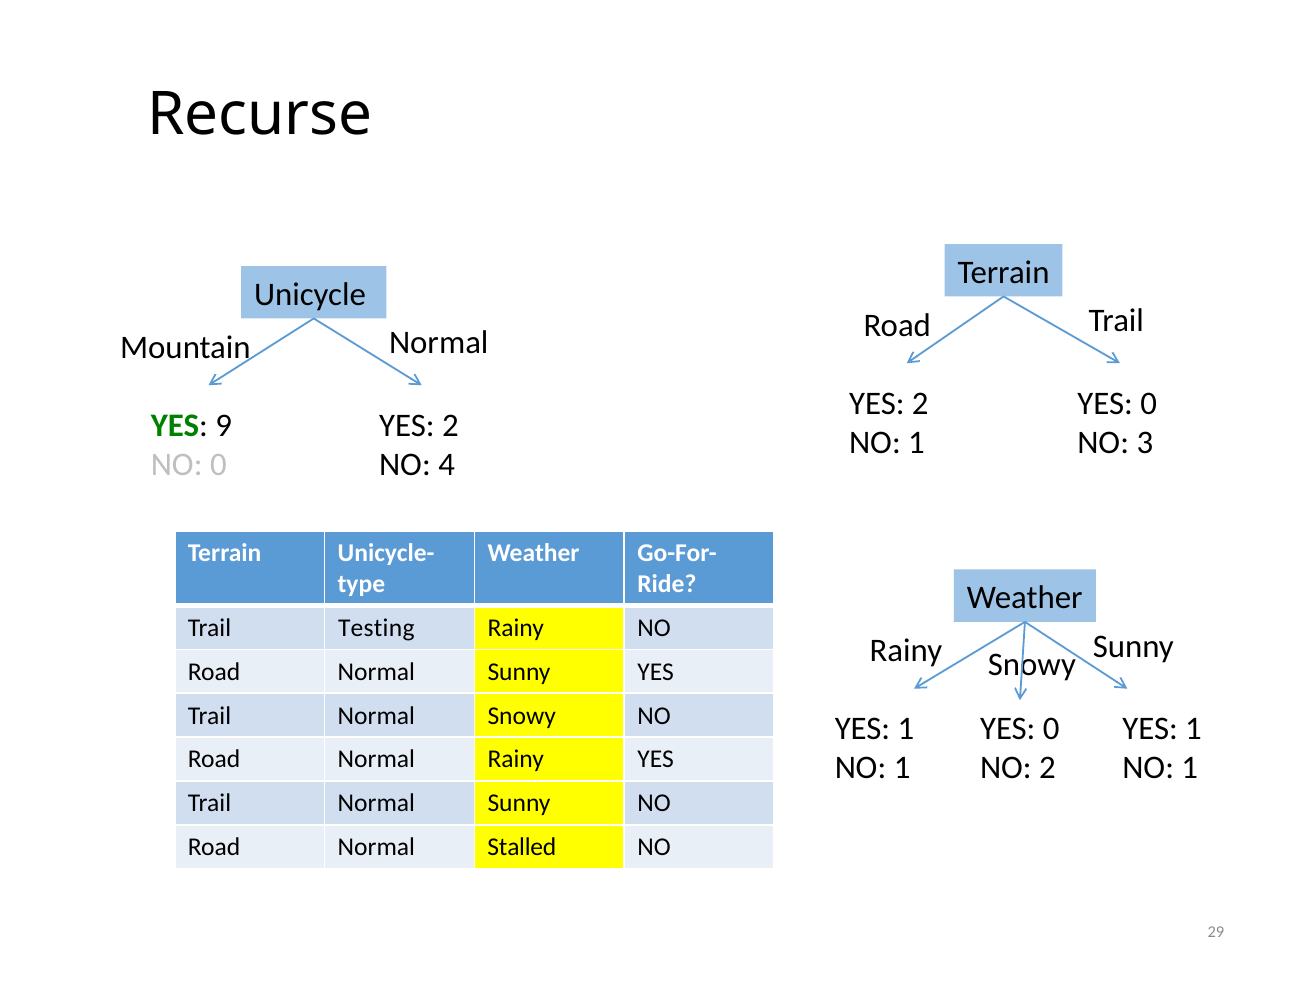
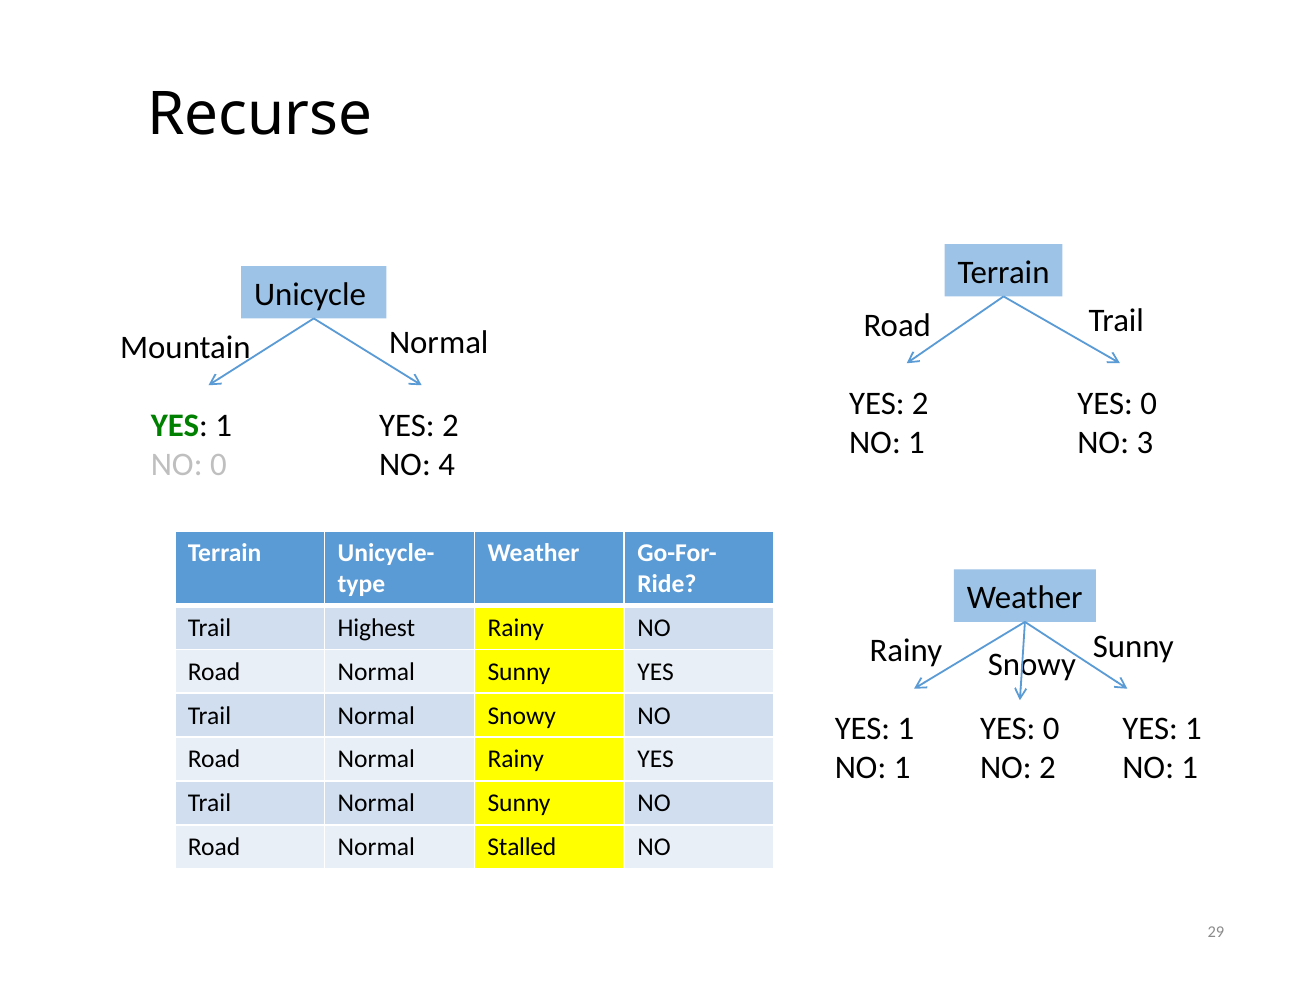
9: 9 -> 1 (224, 425)
Testing: Testing -> Highest (376, 628)
